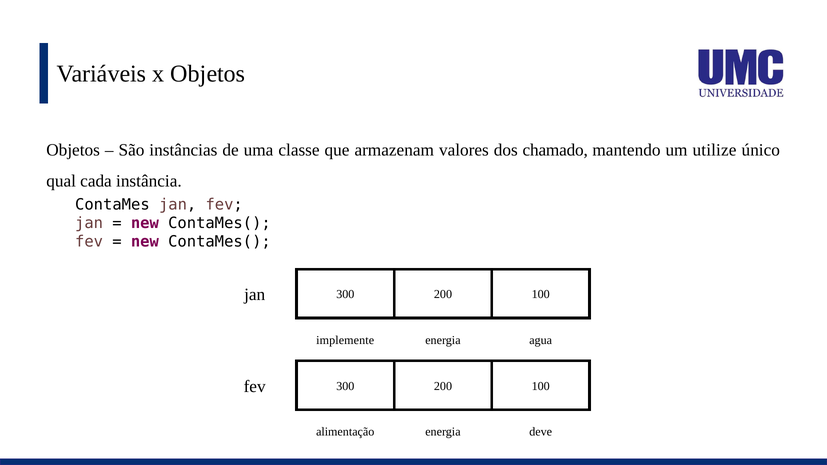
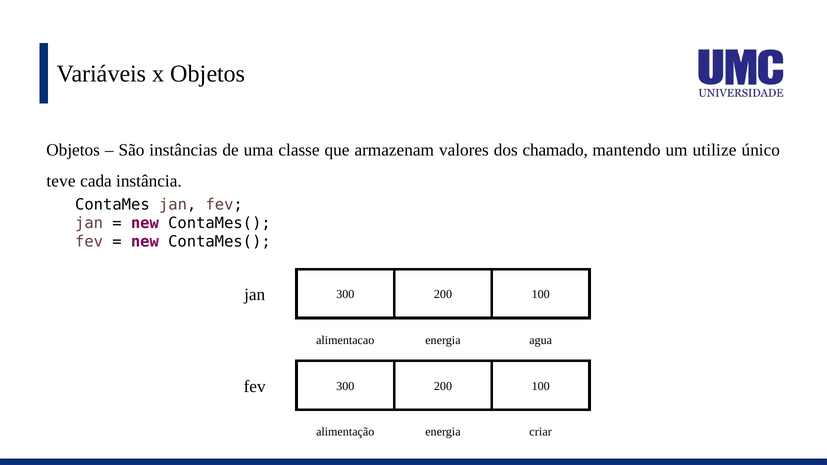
qual: qual -> teve (61, 181)
implemente: implemente -> alimentacao (345, 340)
deve: deve -> criar (541, 432)
